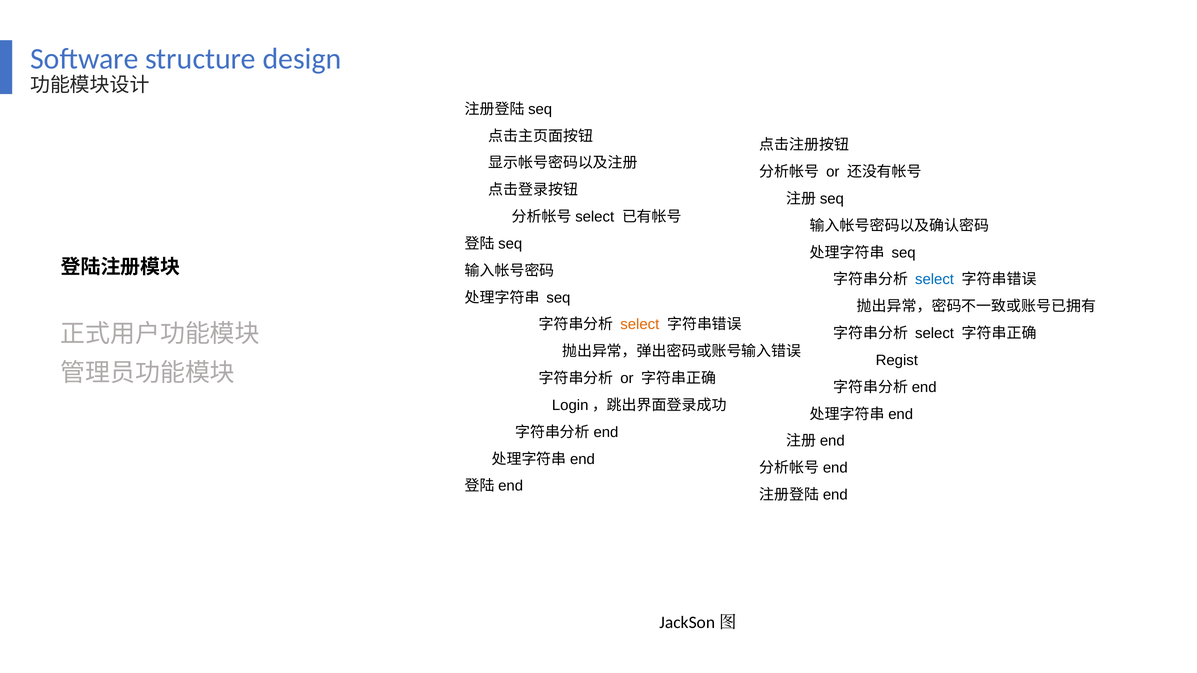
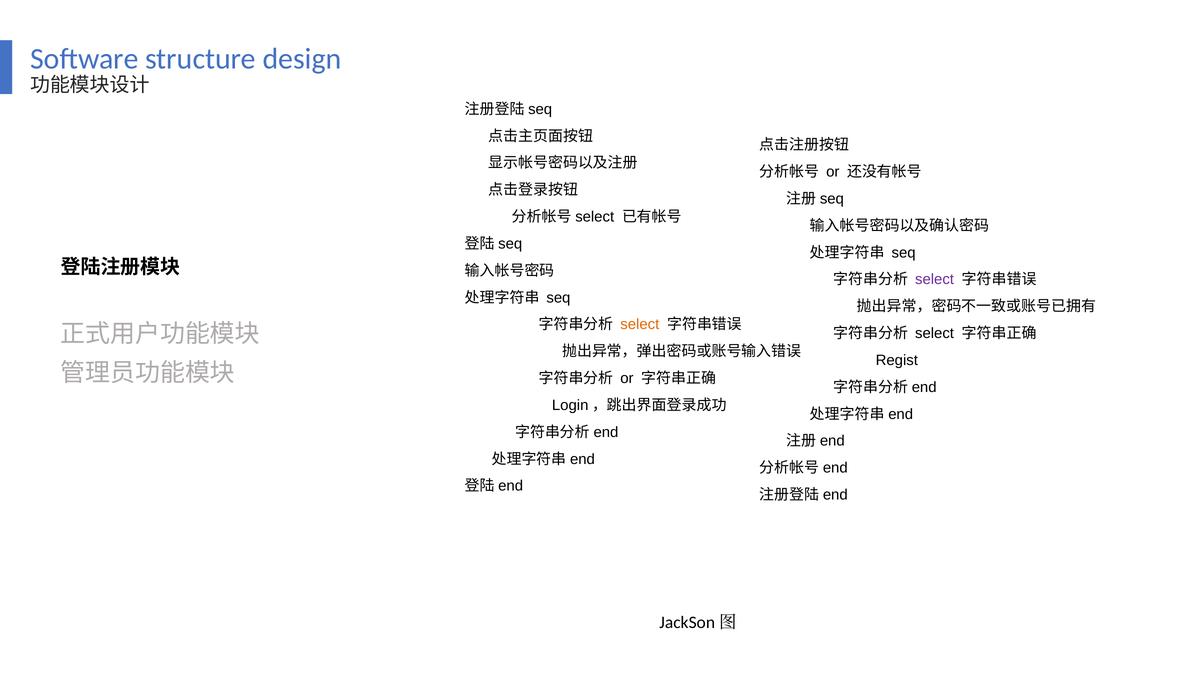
select colour: blue -> purple (935, 280)
